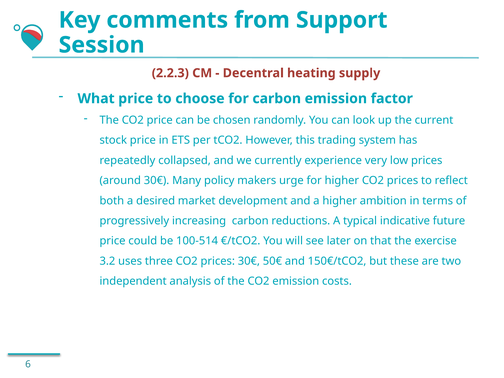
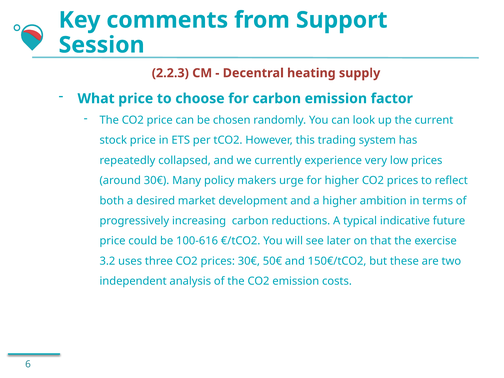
100-514: 100-514 -> 100-616 (197, 241)
